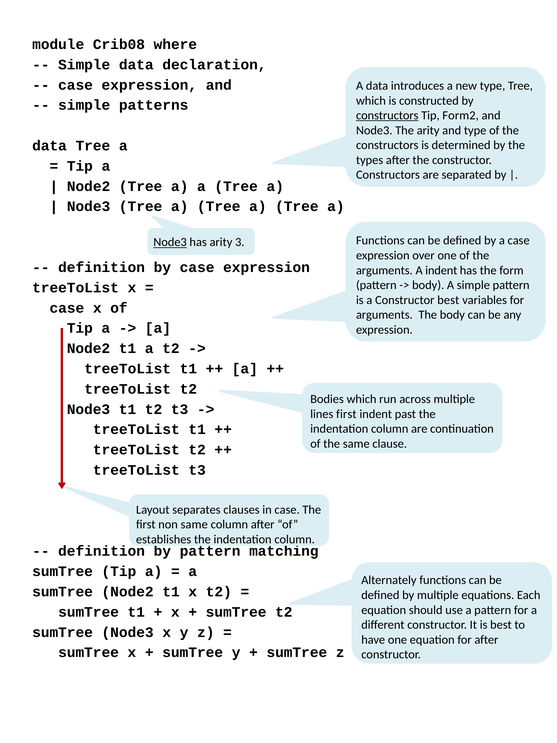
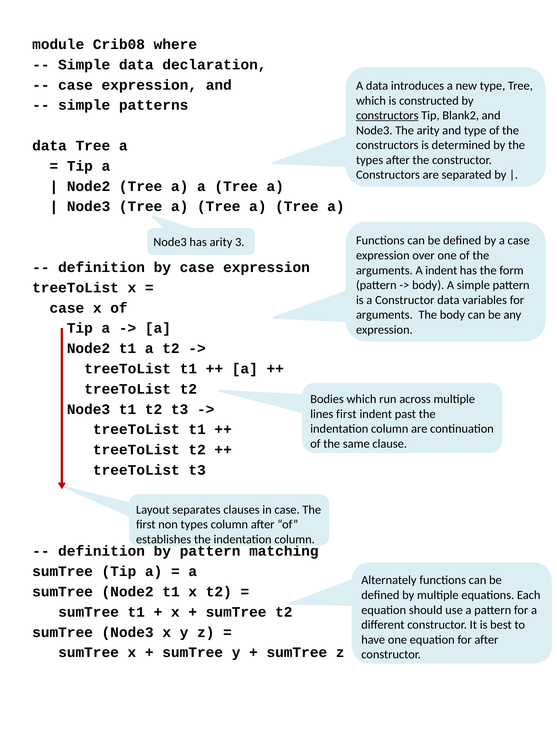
Form2: Form2 -> Blank2 (461, 115)
Node3 underline: present -> none (170, 242)
Constructor best: best -> data (448, 300)
non same: same -> types (194, 524)
